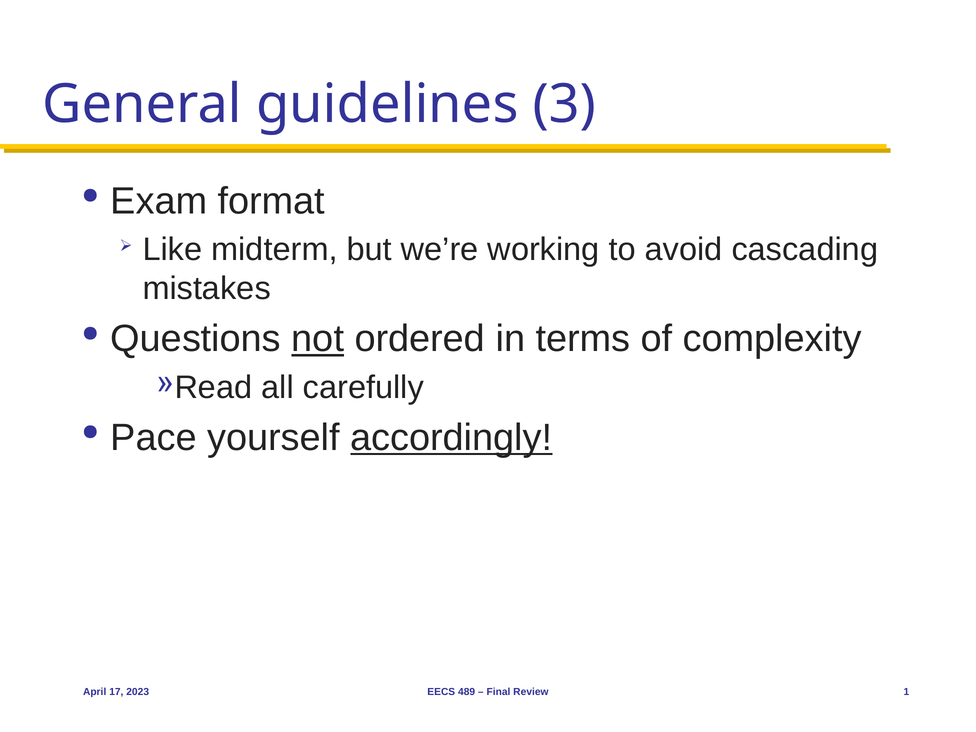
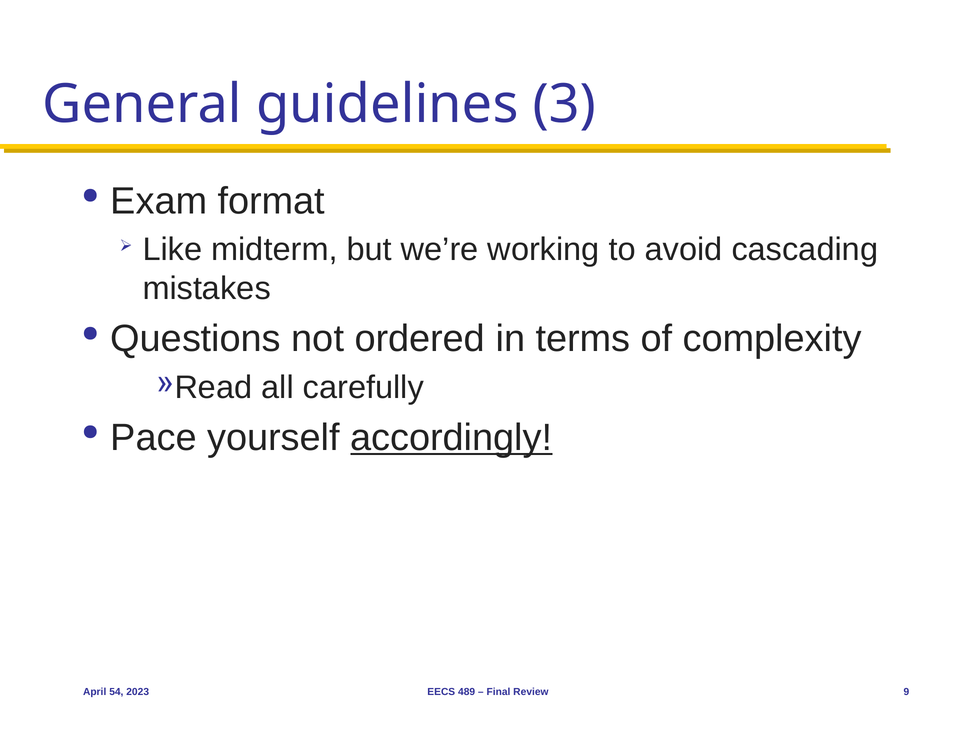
not underline: present -> none (318, 339)
17: 17 -> 54 (116, 692)
1: 1 -> 9 (906, 692)
